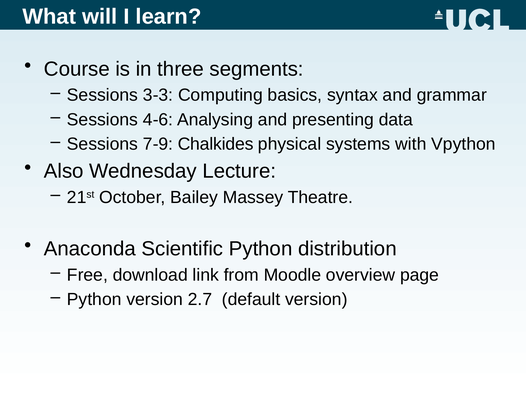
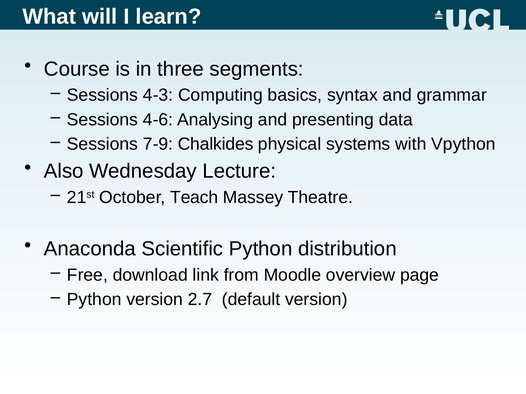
3-3: 3-3 -> 4-3 (158, 95)
Bailey: Bailey -> Teach (194, 198)
